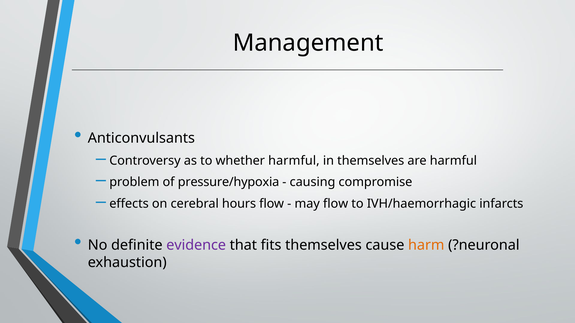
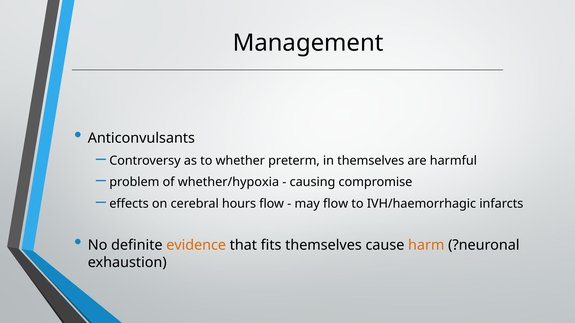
whether harmful: harmful -> preterm (294, 161)
pressure/hypoxia: pressure/hypoxia -> whether/hypoxia (228, 182)
evidence colour: purple -> orange (196, 245)
